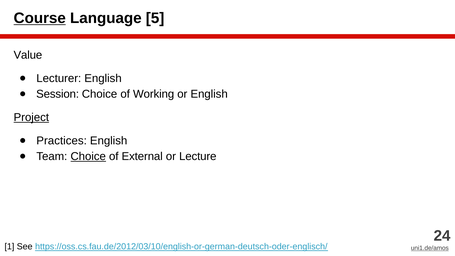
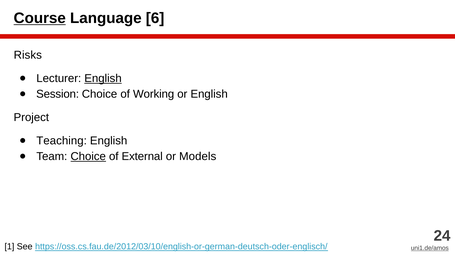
5: 5 -> 6 (155, 18)
Value: Value -> Risks (28, 55)
English underline: none -> present (103, 78)
Project underline: present -> none (31, 117)
Practices: Practices -> Teaching (62, 141)
Lecture: Lecture -> Models (198, 156)
